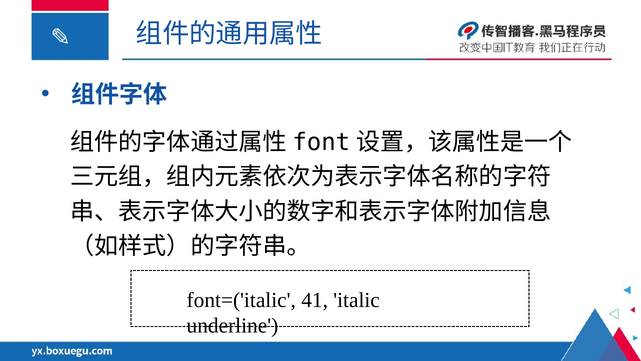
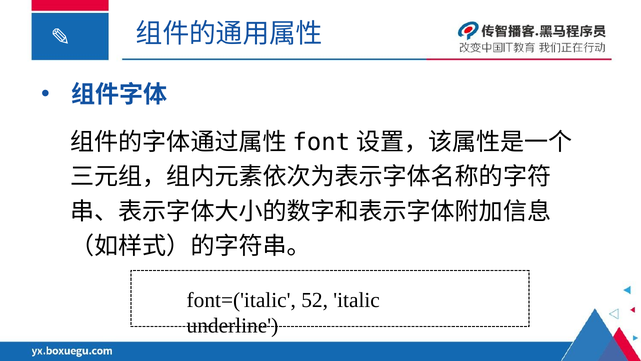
41: 41 -> 52 (315, 300)
